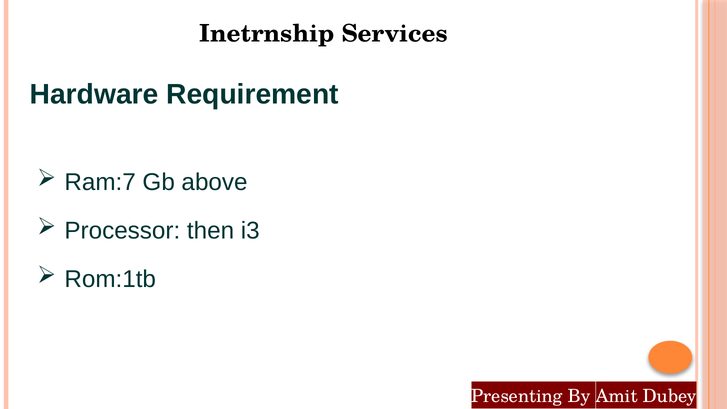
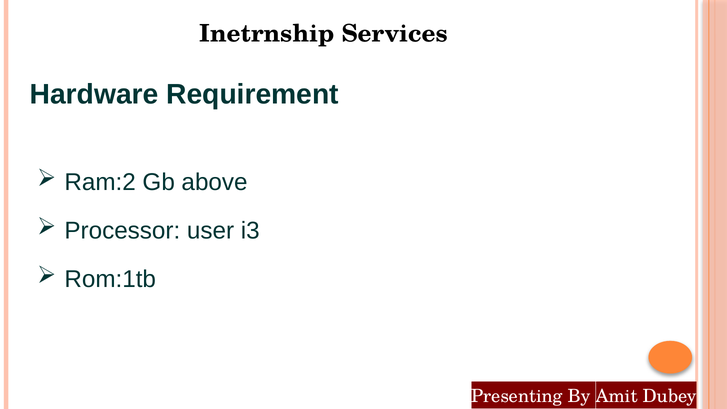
Ram:7: Ram:7 -> Ram:2 (100, 182)
then: then -> user (211, 231)
